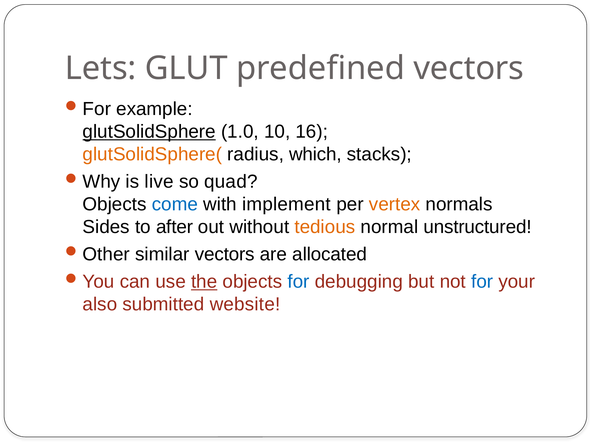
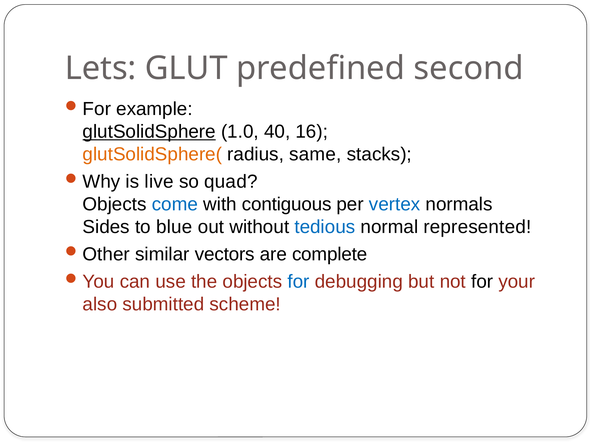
predefined vectors: vectors -> second (469, 68)
10: 10 -> 40 (277, 132)
which: which -> same (315, 154)
implement: implement -> contiguous (287, 204)
vertex colour: orange -> blue (395, 204)
after: after -> blue (174, 227)
tedious colour: orange -> blue (325, 227)
unstructured: unstructured -> represented (477, 227)
allocated: allocated -> complete (330, 255)
the underline: present -> none (204, 282)
for colour: blue -> black (482, 282)
website: website -> scheme (245, 305)
